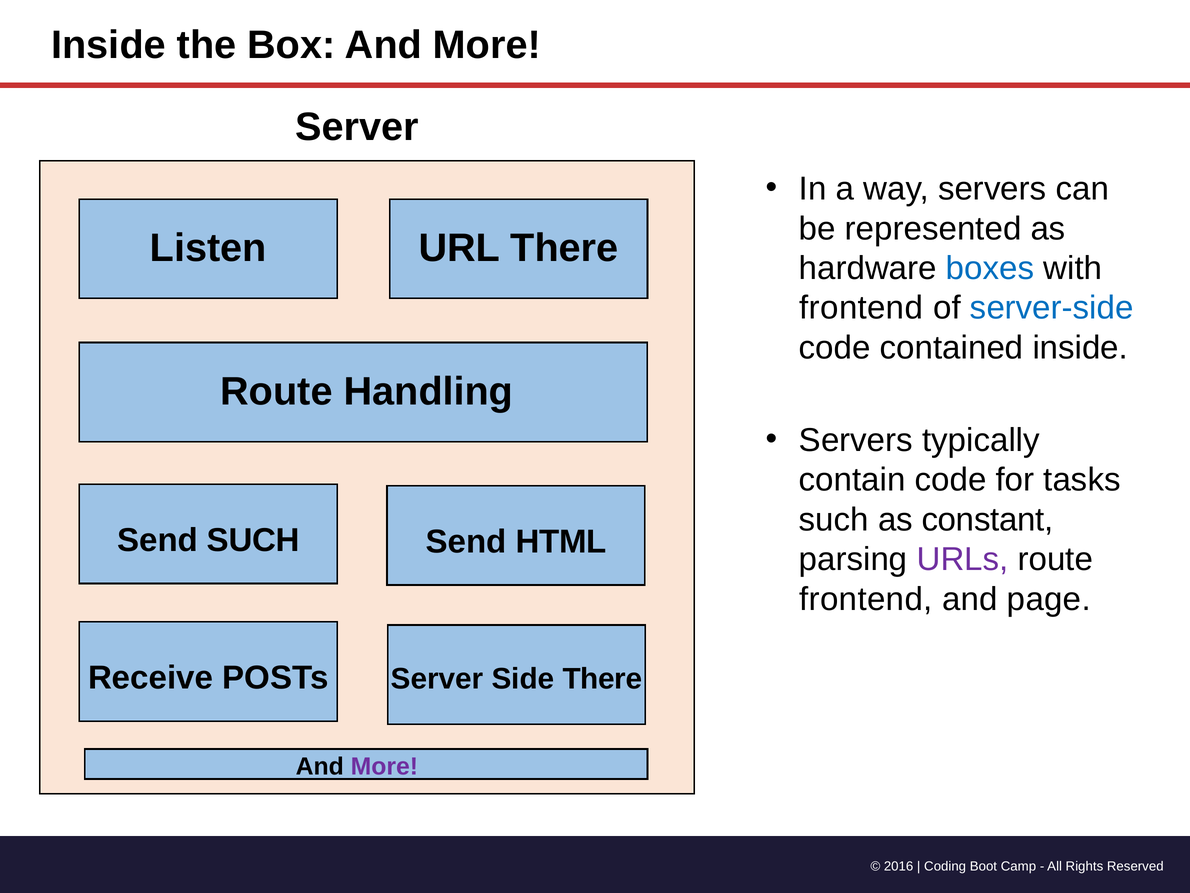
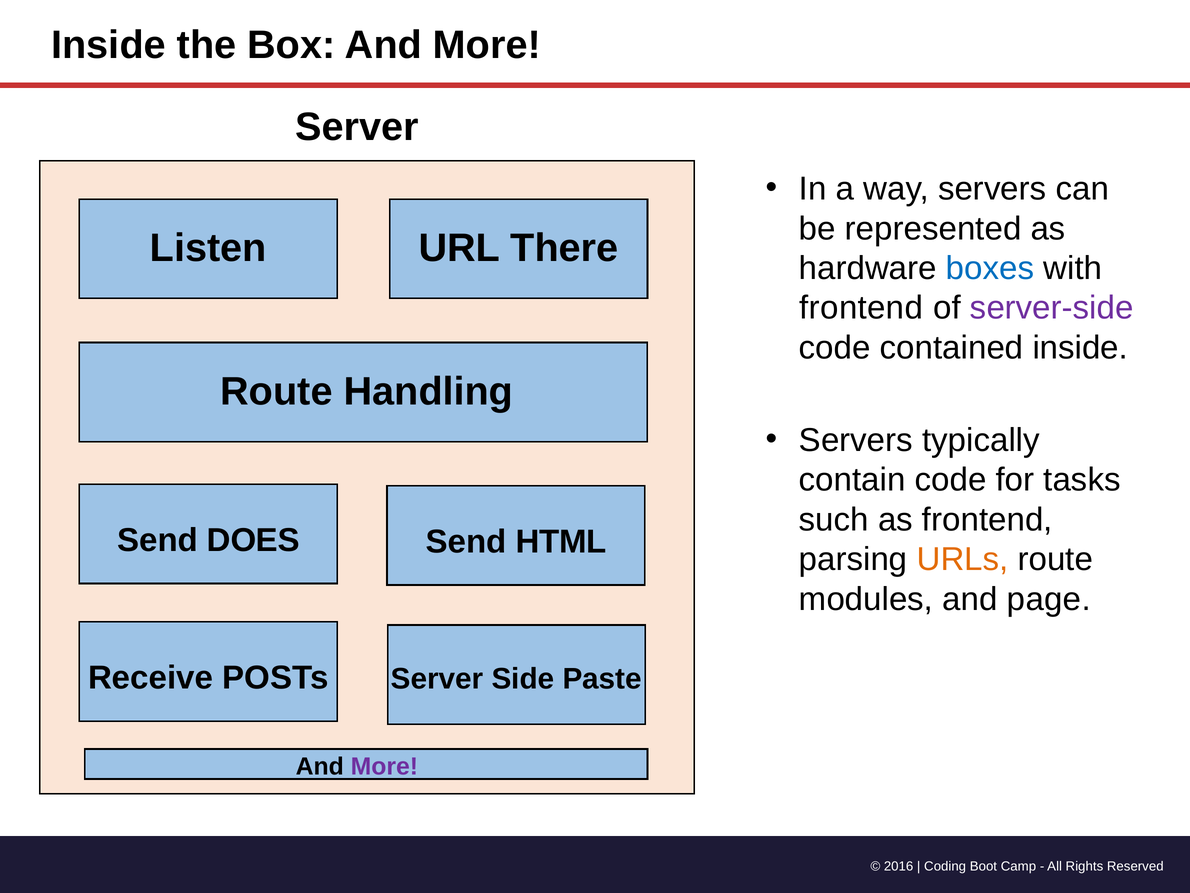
server-side colour: blue -> purple (1052, 308)
as constant: constant -> frontend (987, 519)
Send SUCH: SUCH -> DOES (253, 540)
URLs colour: purple -> orange (963, 559)
frontend: frontend -> modules (866, 599)
Side There: There -> Paste (602, 678)
